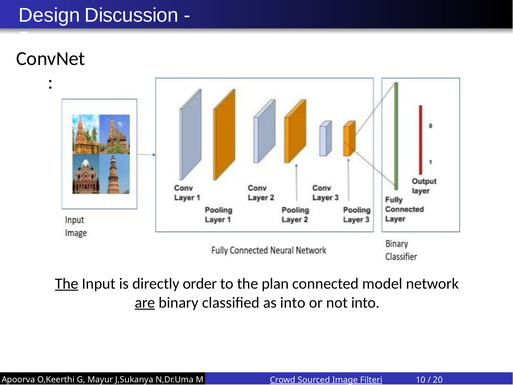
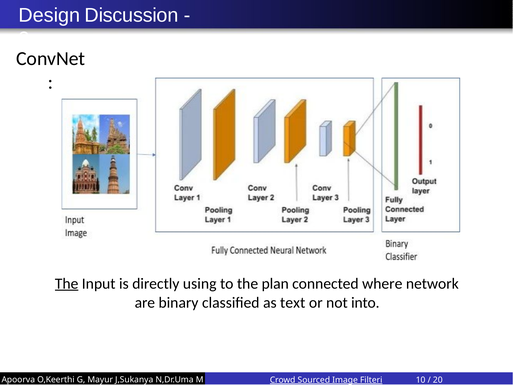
order: order -> using (200, 284)
model: model -> where (382, 284)
are underline: present -> none (145, 303)
as into: into -> text (293, 303)
